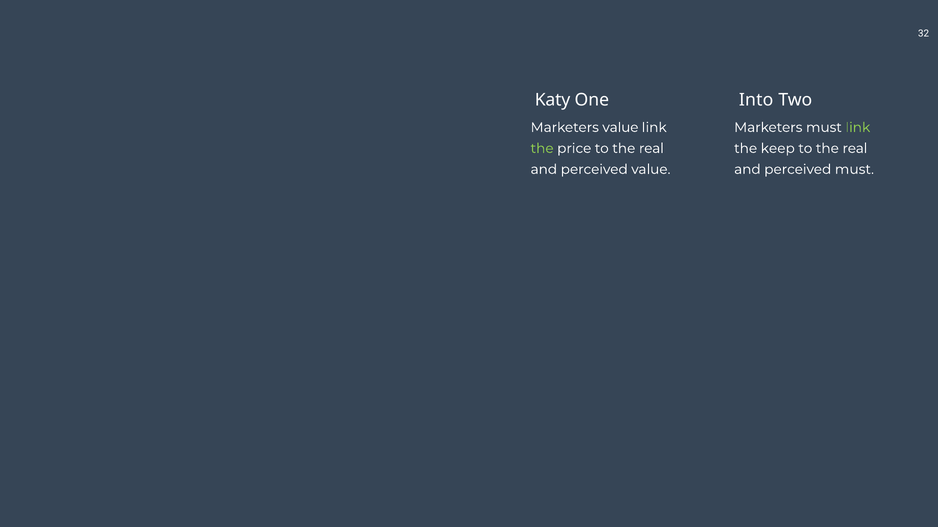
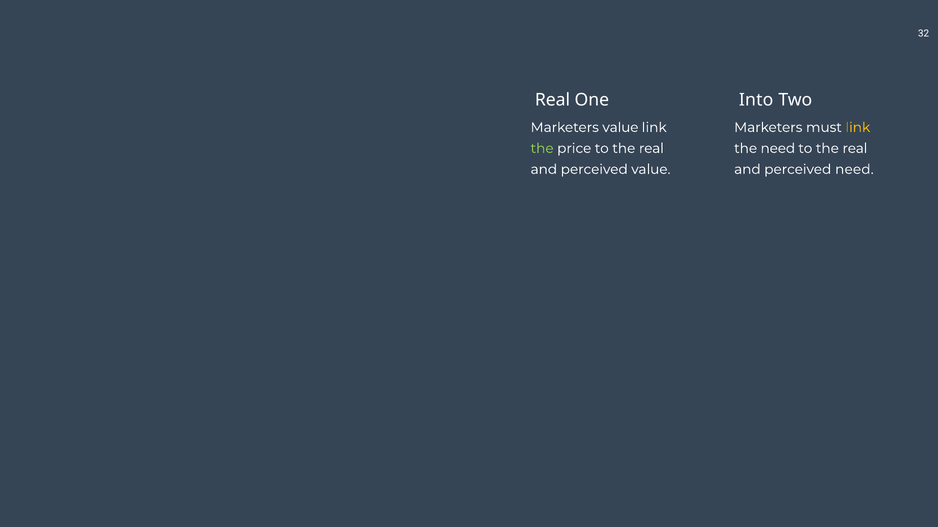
Katy: Katy -> Real (552, 100)
link colour: light green -> yellow (858, 128)
the keep: keep -> need (778, 149)
perceived must: must -> need (854, 170)
